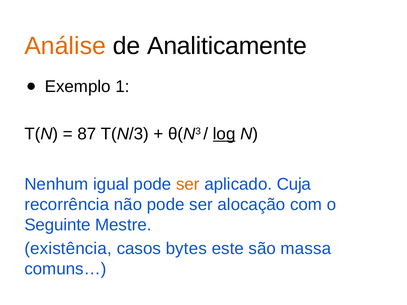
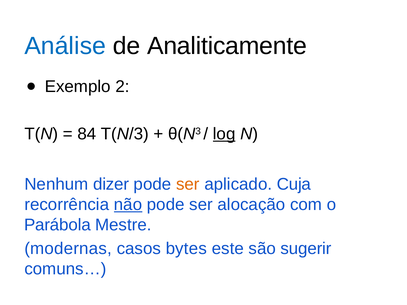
Análise colour: orange -> blue (65, 46)
1: 1 -> 2 (122, 87)
87: 87 -> 84 (87, 134)
igual: igual -> dizer (111, 184)
não underline: none -> present (128, 205)
Seguinte: Seguinte -> Parábola (57, 225)
existência: existência -> modernas (68, 249)
massa: massa -> sugerir (306, 249)
